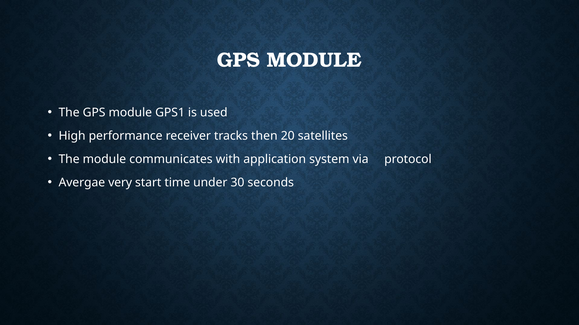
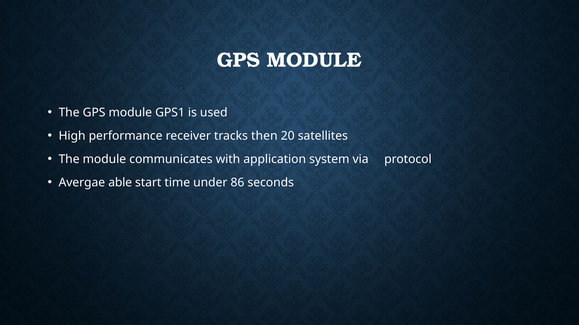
very: very -> able (120, 183)
30: 30 -> 86 (237, 183)
